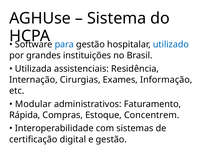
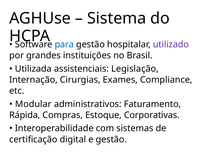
utilizado colour: blue -> purple (171, 44)
Residência: Residência -> Legislação (135, 69)
Informação: Informação -> Compliance (166, 80)
Concentrem: Concentrem -> Corporativas (152, 115)
